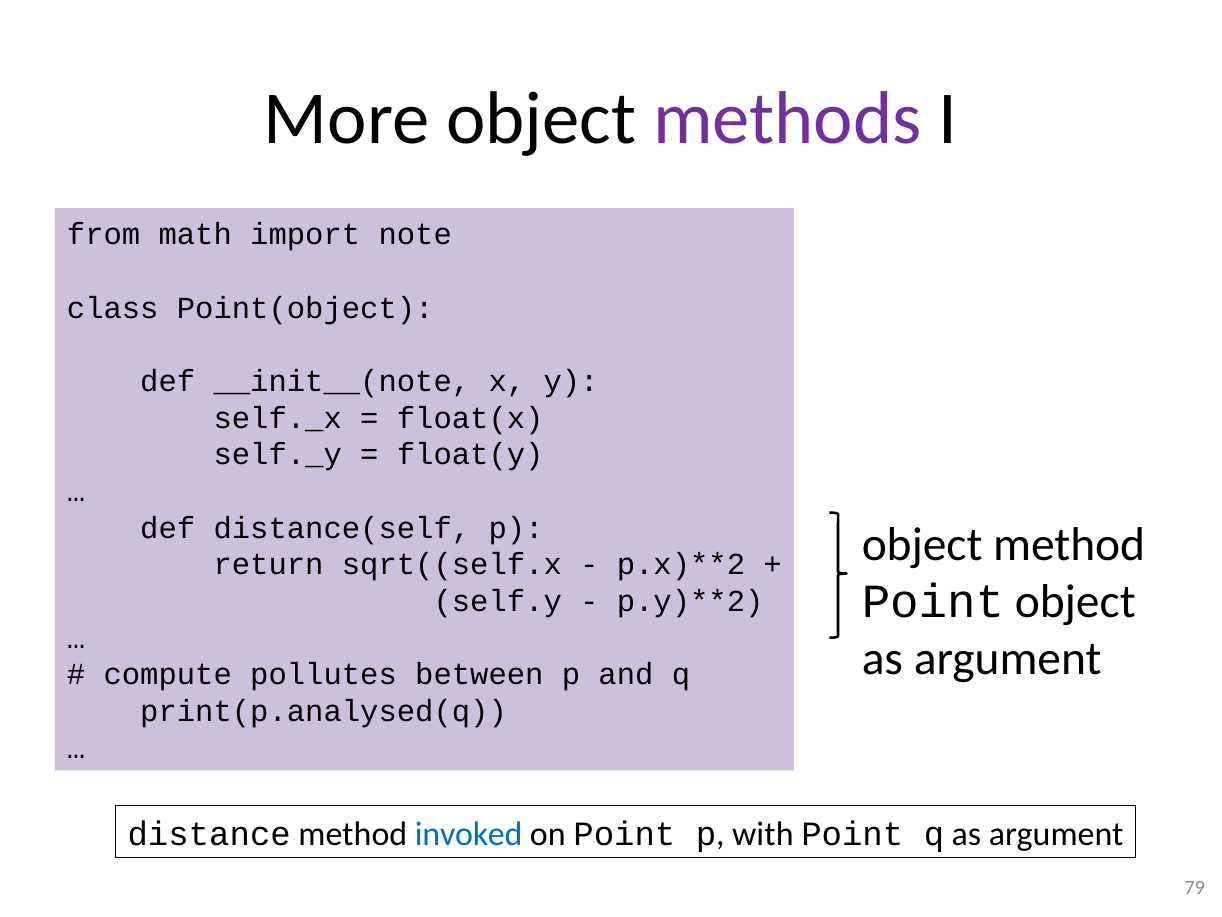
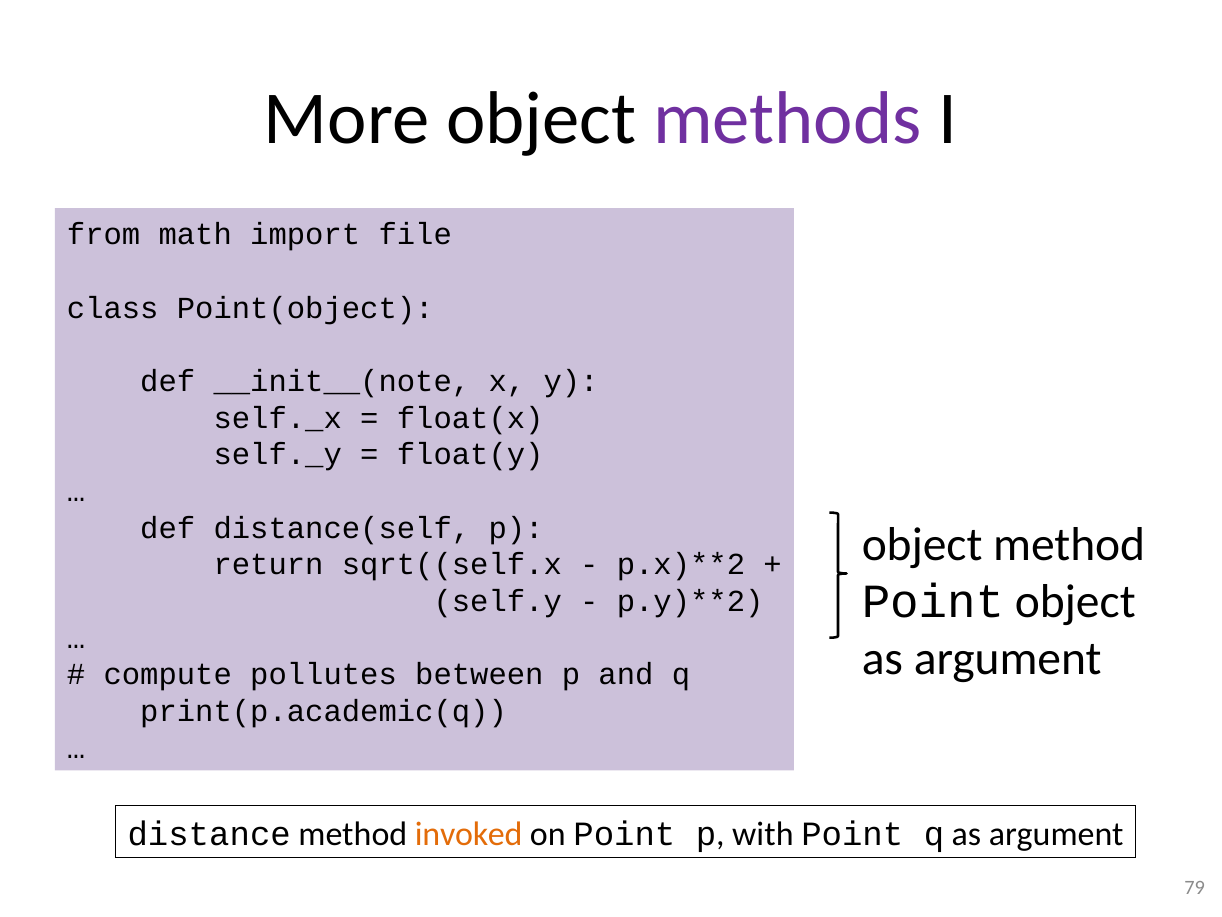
note: note -> file (415, 234)
print(p.analysed(q: print(p.analysed(q -> print(p.academic(q (324, 711)
invoked colour: blue -> orange (469, 833)
